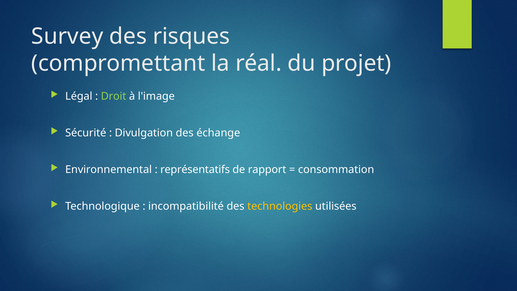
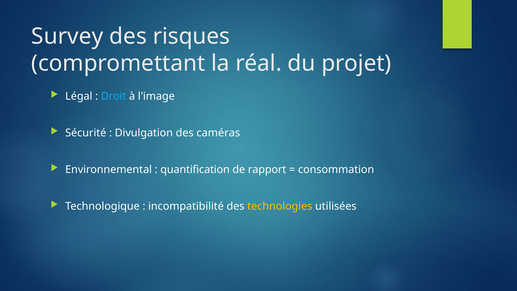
Droit colour: light green -> light blue (114, 96)
échange: échange -> caméras (218, 133)
représentatifs: représentatifs -> quantification (195, 170)
